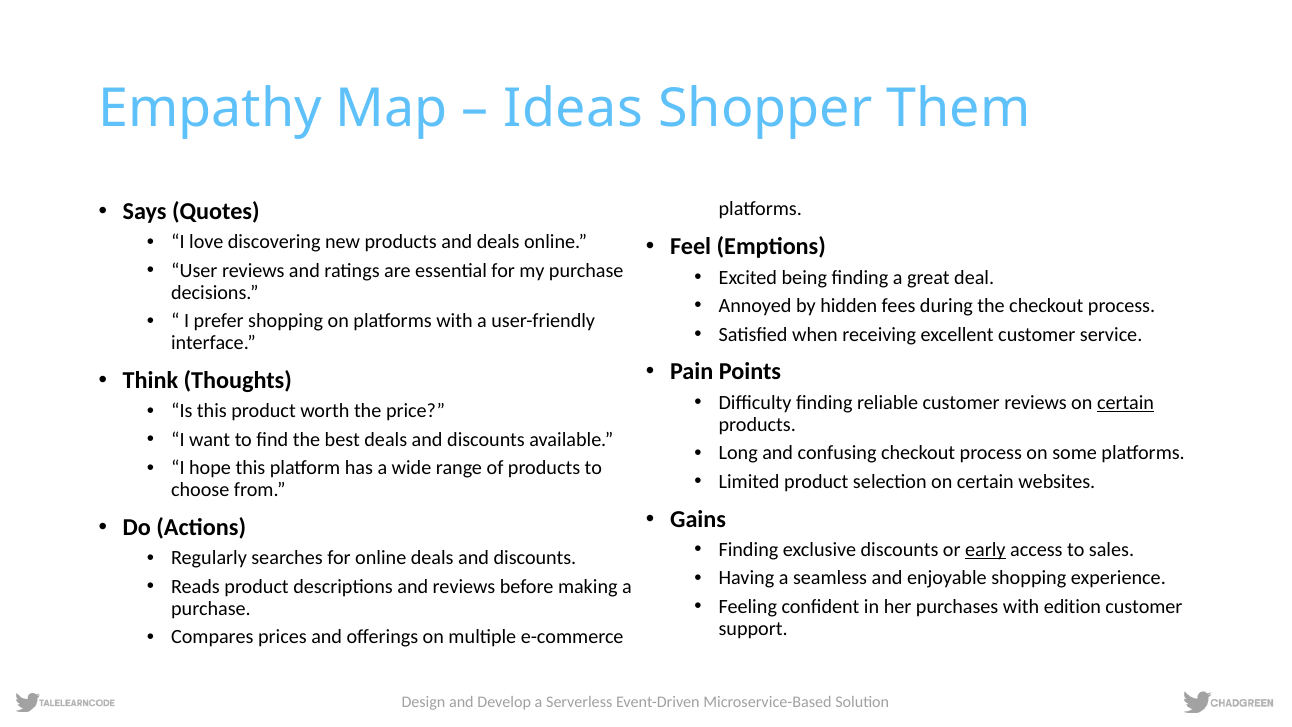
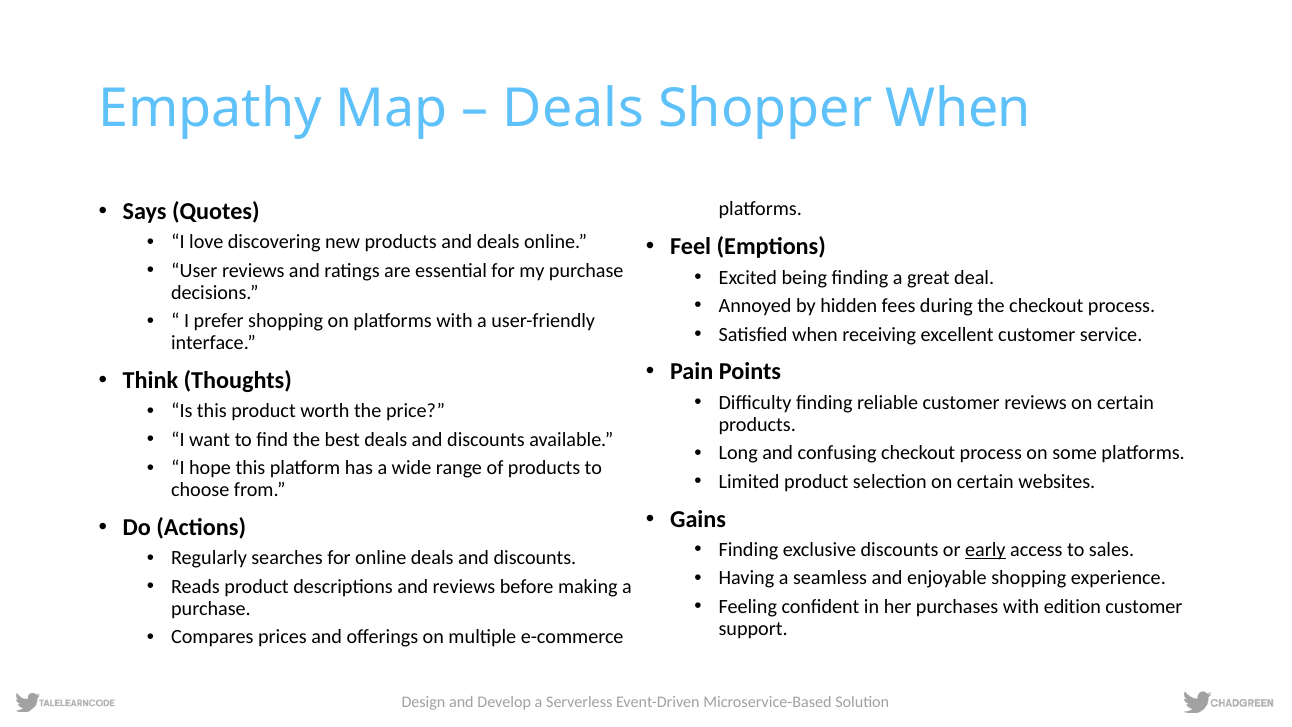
Ideas: Ideas -> Deals (573, 109)
Shopper Them: Them -> When (959, 109)
certain underline: present -> none (1126, 402)
